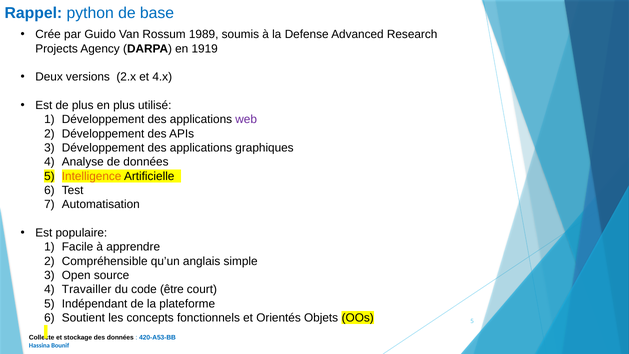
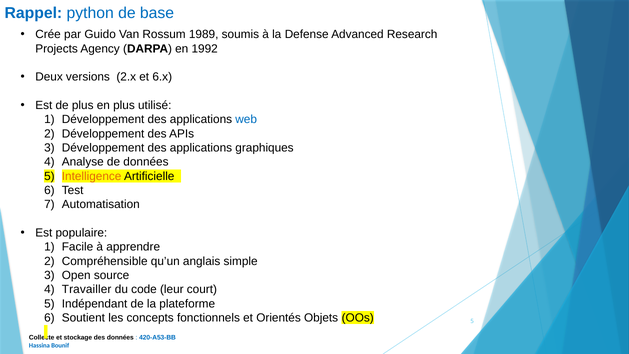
1919: 1919 -> 1992 (205, 49)
4.x: 4.x -> 6.x (162, 77)
web colour: purple -> blue (246, 119)
être: être -> leur (172, 289)
